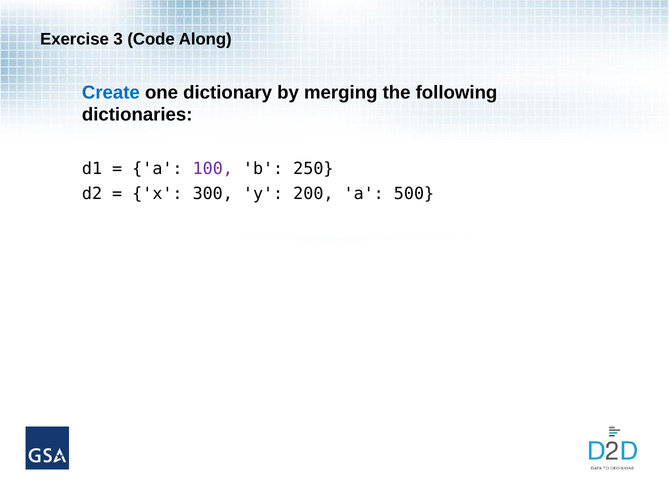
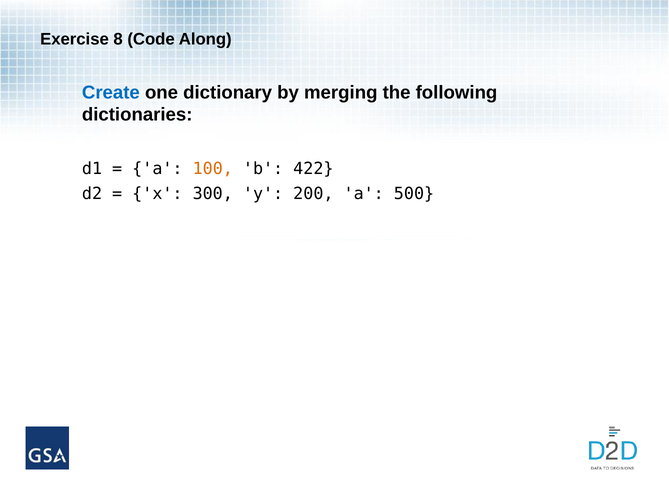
3: 3 -> 8 (118, 39)
100 colour: purple -> orange (213, 168)
250: 250 -> 422 (313, 168)
